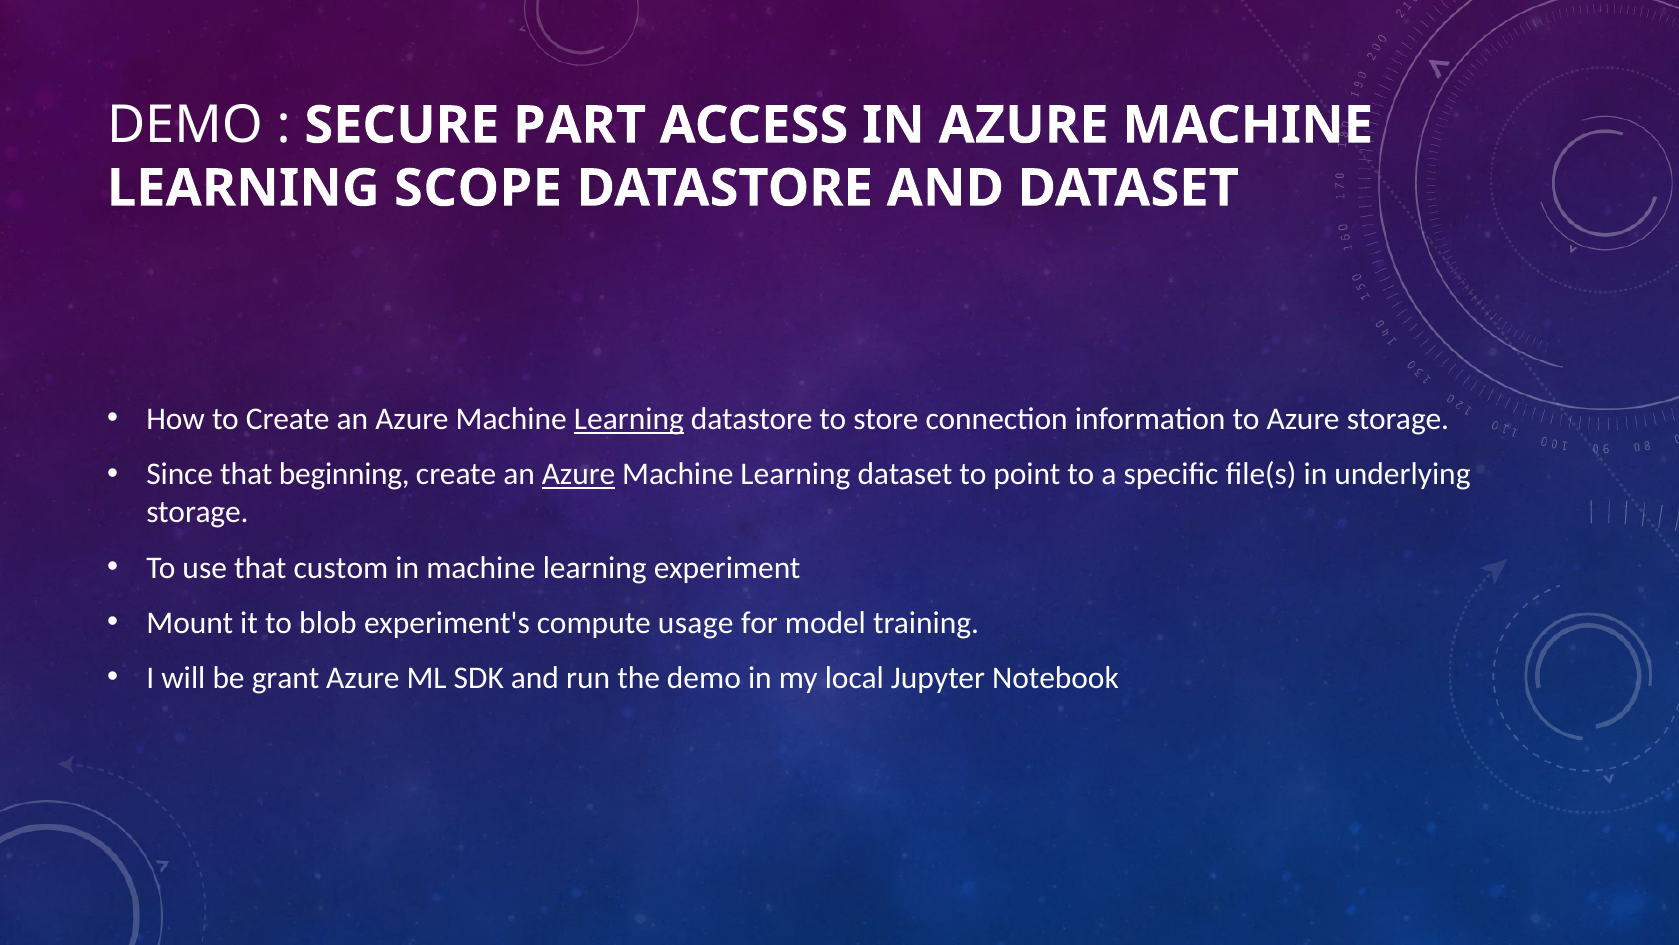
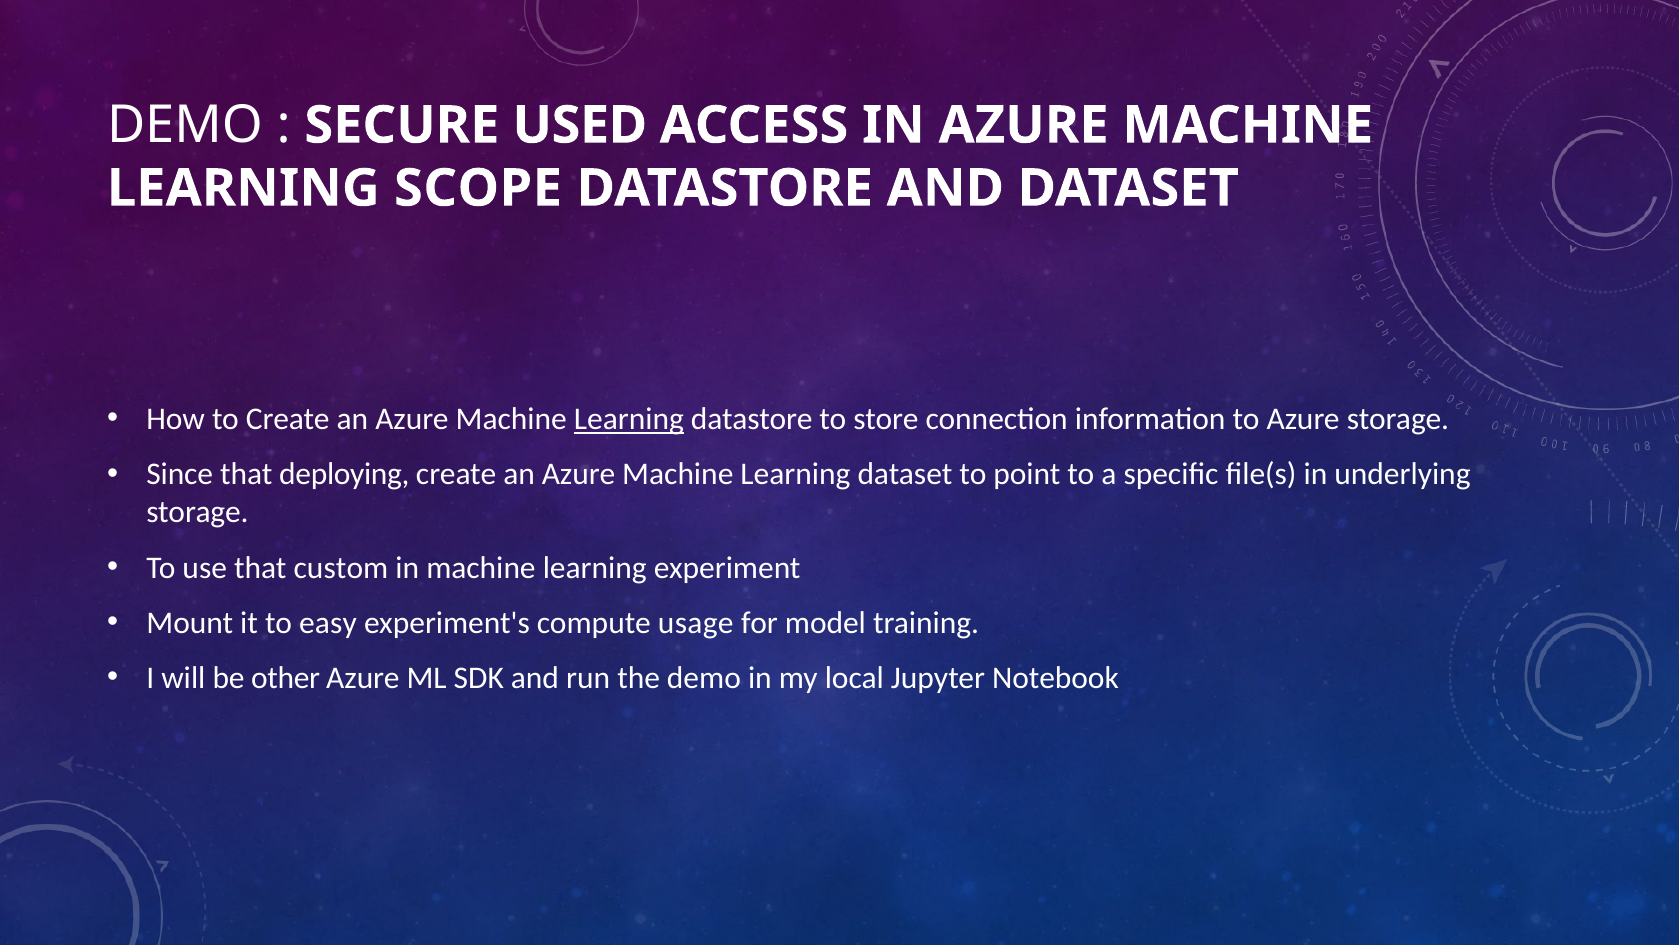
PART: PART -> USED (580, 125)
beginning: beginning -> deploying (344, 474)
Azure underline: present -> none (579, 474)
blob: blob -> easy (328, 623)
grant: grant -> other (286, 678)
